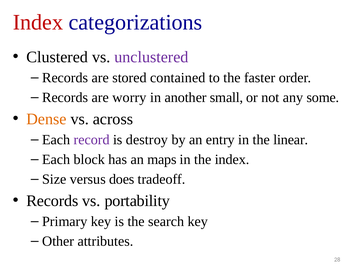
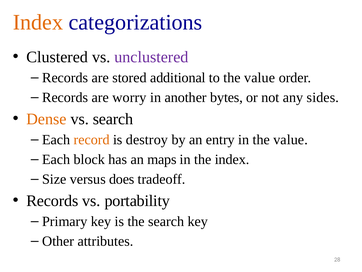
Index colour: red -> orange (38, 22)
contained: contained -> additional (178, 78)
to the faster: faster -> value (260, 78)
small: small -> bytes (226, 97)
some: some -> sides (323, 97)
vs across: across -> search (113, 119)
record colour: purple -> orange (92, 140)
in the linear: linear -> value (291, 140)
